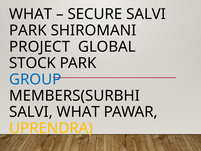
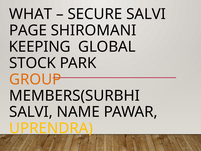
PARK: PARK -> PAGE (28, 30)
PROJECT: PROJECT -> KEEPING (40, 47)
GROUP colour: blue -> orange (35, 79)
SALVI WHAT: WHAT -> NAME (78, 112)
